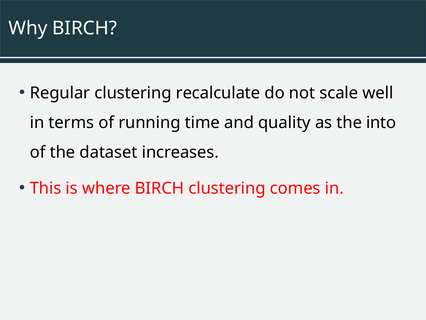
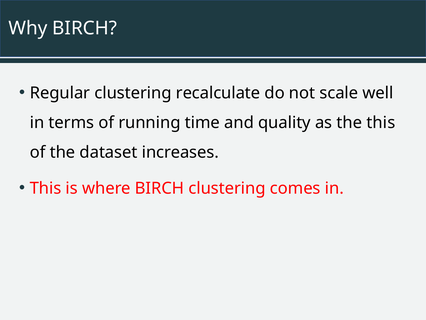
the into: into -> this (381, 122)
